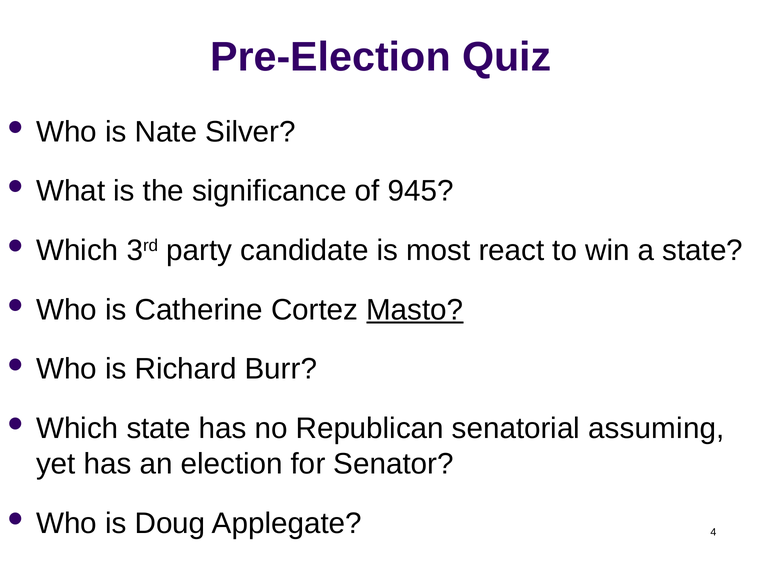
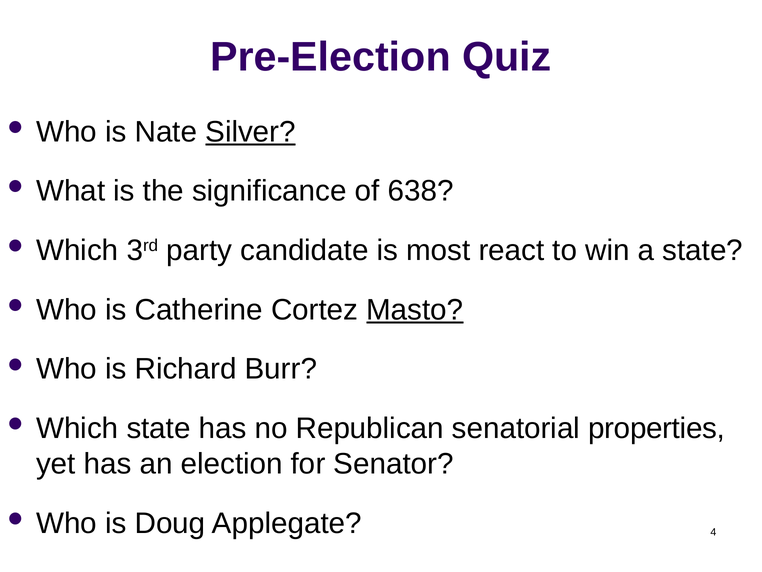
Silver underline: none -> present (251, 132)
945: 945 -> 638 (421, 191)
assuming: assuming -> properties (657, 428)
